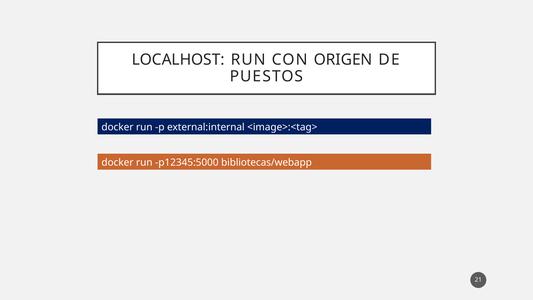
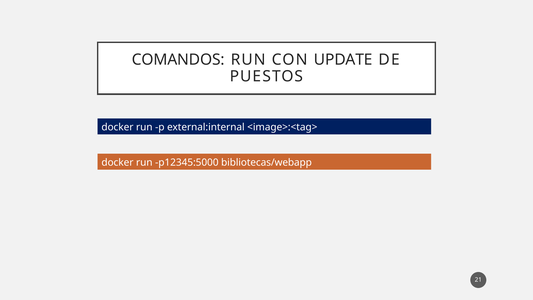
LOCALHOST: LOCALHOST -> COMANDOS (178, 60)
ORIGEN: ORIGEN -> UPDATE (343, 60)
